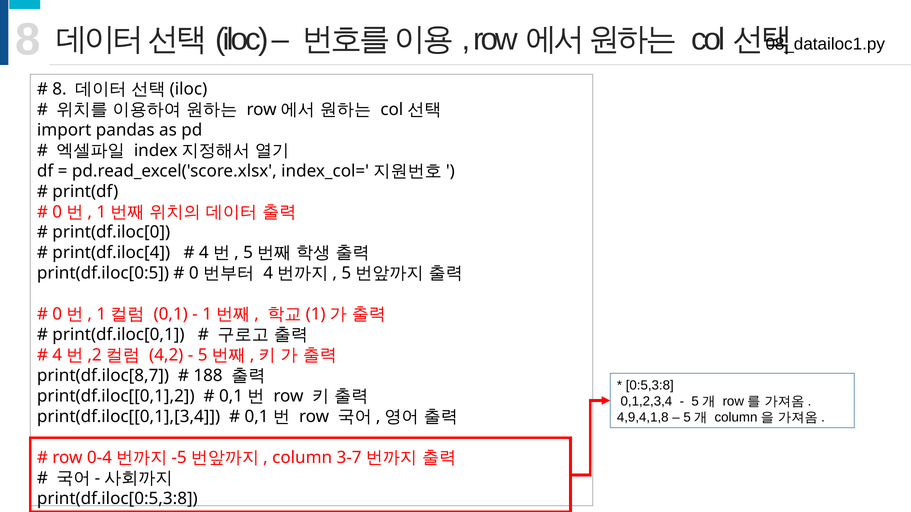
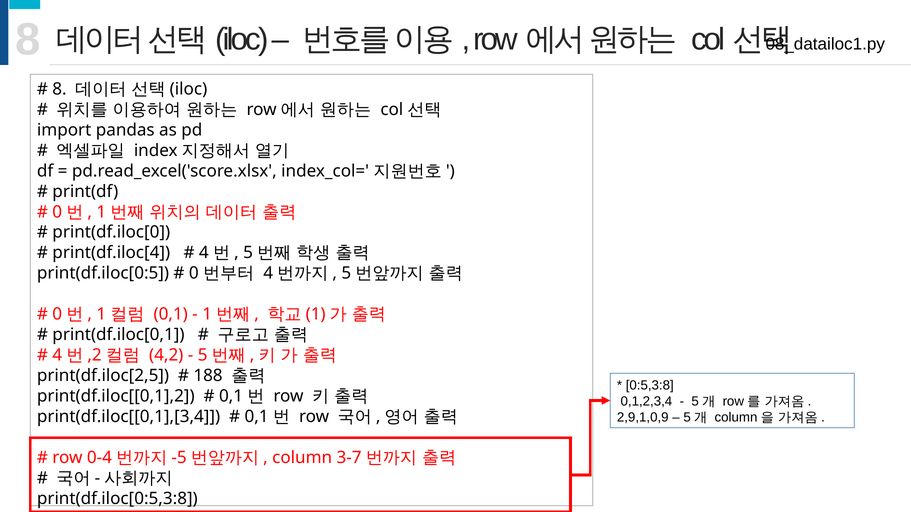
print(df.iloc[8,7: print(df.iloc[8,7 -> print(df.iloc[2,5 (103, 376)
4,9,4,1,8: 4,9,4,1,8 -> 2,9,1,0,9 (643, 418)
